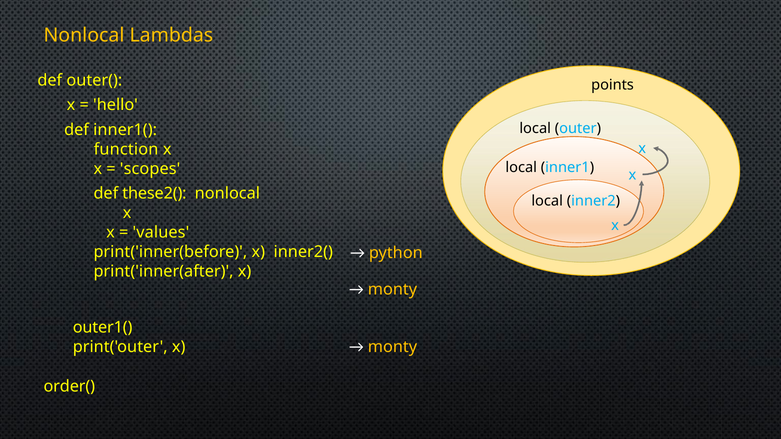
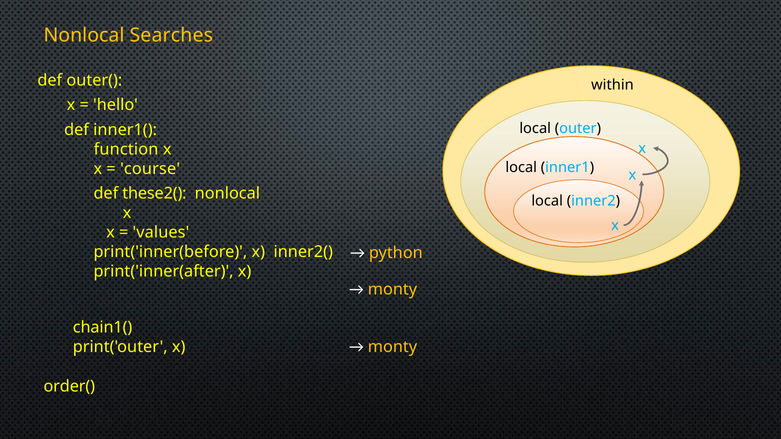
Lambdas: Lambdas -> Searches (171, 35)
points: points -> within (612, 85)
scopes: scopes -> course (150, 169)
outer1(: outer1( -> chain1( (103, 328)
